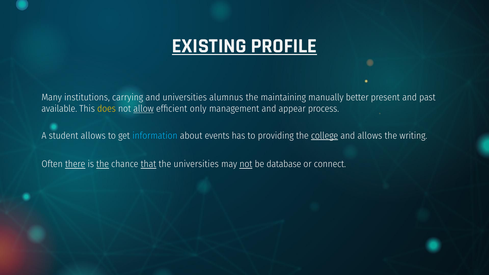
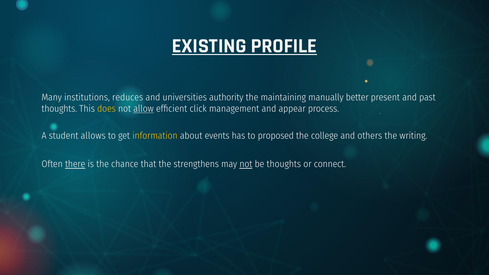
carrying: carrying -> reduces (128, 97)
alumnus: alumnus -> authority (226, 97)
available: available -> thoughts (59, 109)
only: only -> click (198, 109)
information colour: light blue -> yellow (155, 136)
providing: providing -> proposed (276, 136)
college underline: present -> none (325, 136)
and allows: allows -> others (370, 136)
the underline: present -> none (103, 164)
that underline: present -> none (148, 164)
the universities: universities -> strengthens (196, 164)
be database: database -> thoughts (284, 164)
